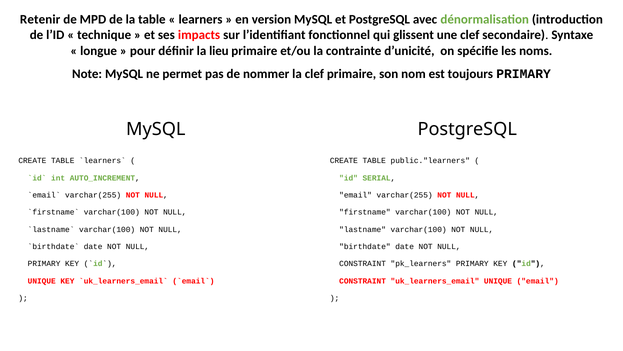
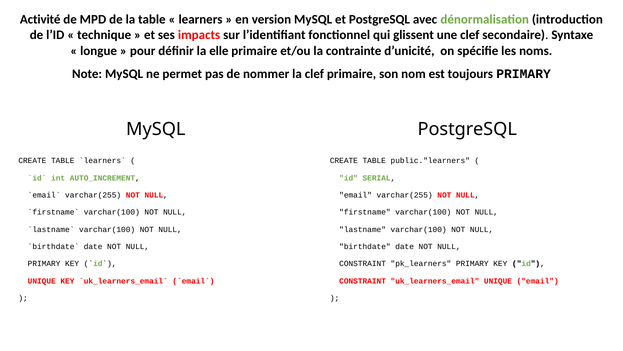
Retenir: Retenir -> Activité (40, 20)
lieu: lieu -> elle (219, 51)
